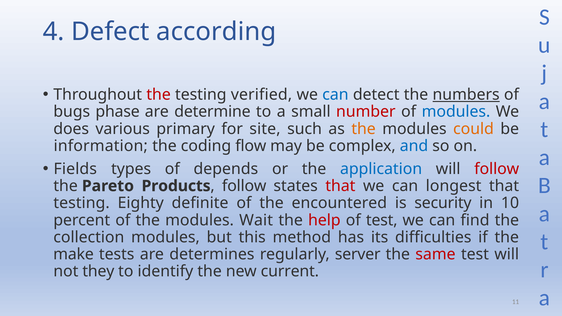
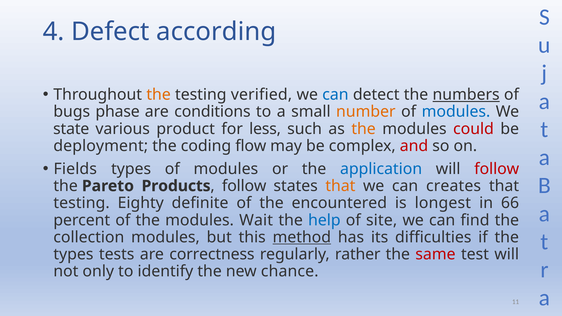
the colour: red -> orange (159, 95)
determine: determine -> conditions (212, 112)
number colour: red -> orange (366, 112)
does: does -> state (71, 129)
primary: primary -> product (186, 129)
site: site -> less (265, 129)
could colour: orange -> red (474, 129)
information: information -> deployment (101, 146)
and colour: blue -> red (414, 146)
types of depends: depends -> modules (226, 169)
that colour: red -> orange (340, 186)
longest: longest -> creates (454, 186)
security: security -> longest (443, 203)
10: 10 -> 66 (510, 203)
help colour: red -> blue (324, 220)
of test: test -> site (382, 220)
method underline: none -> present (302, 237)
make: make -> types (73, 254)
determines: determines -> correctness (212, 254)
server: server -> rather (358, 254)
they: they -> only (98, 271)
current: current -> chance (290, 271)
